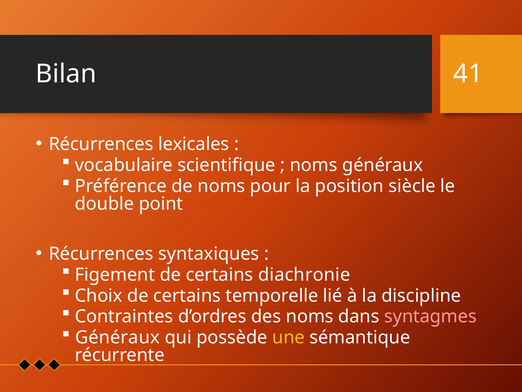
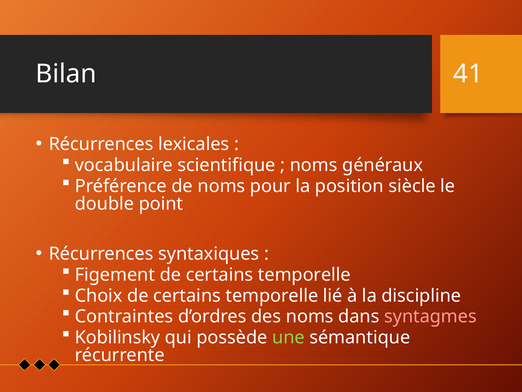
Figement de certains diachronie: diachronie -> temporelle (304, 275)
Généraux: Généraux -> Kobilinsky (117, 337)
une colour: yellow -> light green (288, 337)
